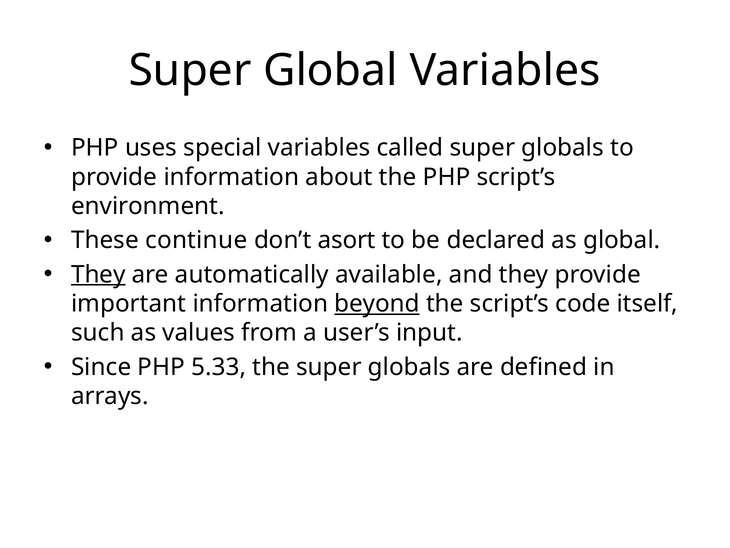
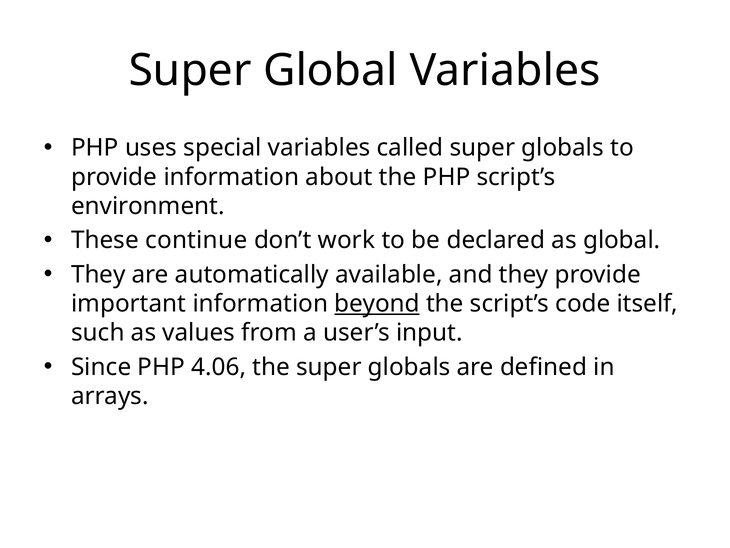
asort: asort -> work (346, 240)
They underline: present -> none (98, 274)
5.33: 5.33 -> 4.06 (219, 367)
